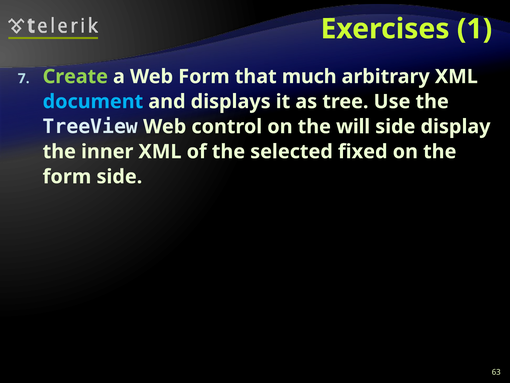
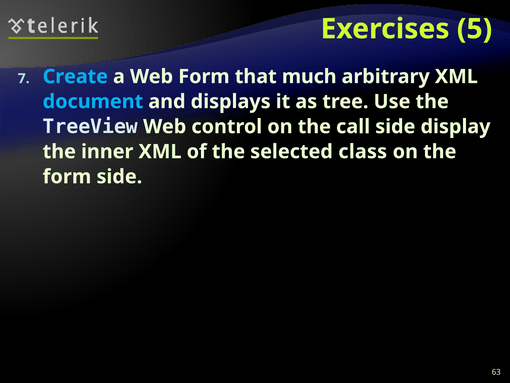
1: 1 -> 5 (475, 29)
Create colour: light green -> light blue (75, 76)
will: will -> call (353, 126)
fixed: fixed -> class (363, 151)
